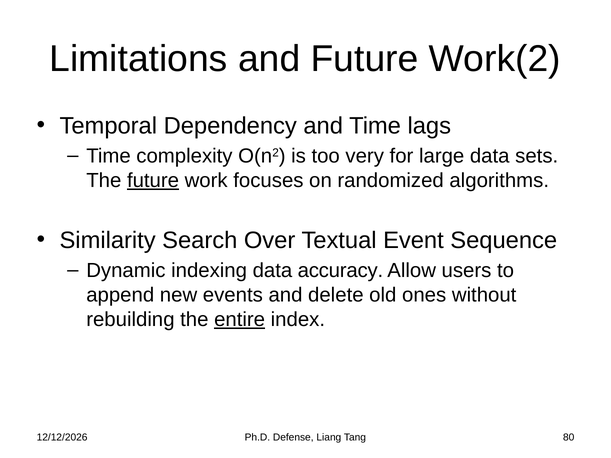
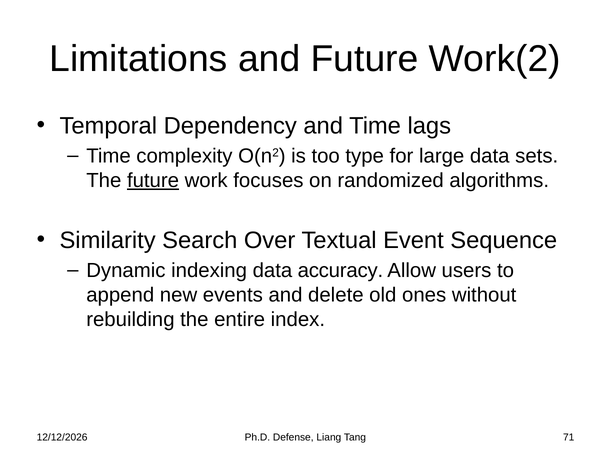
very: very -> type (365, 156)
entire underline: present -> none (240, 320)
80: 80 -> 71 (569, 438)
